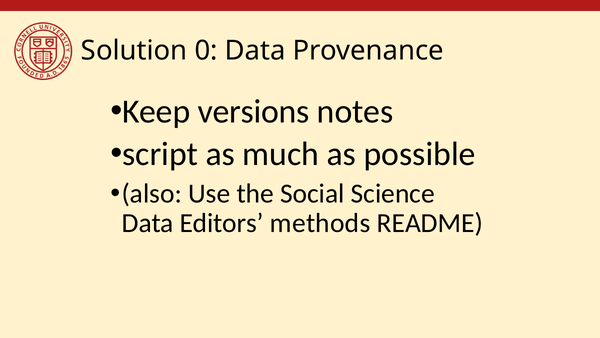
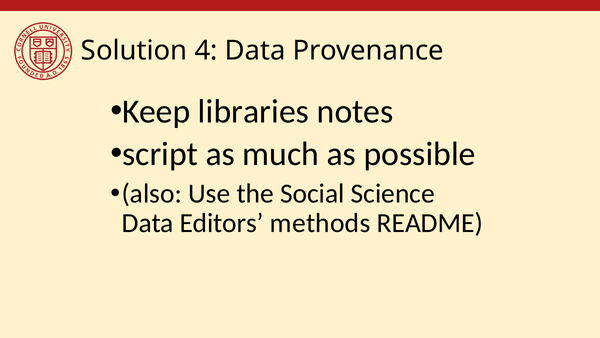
0: 0 -> 4 (206, 50)
versions: versions -> libraries (254, 111)
